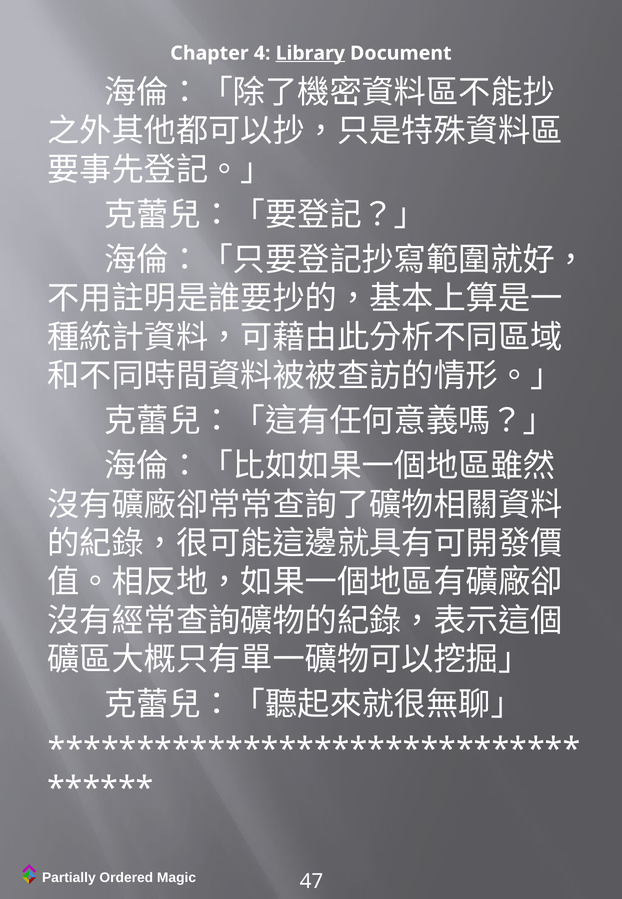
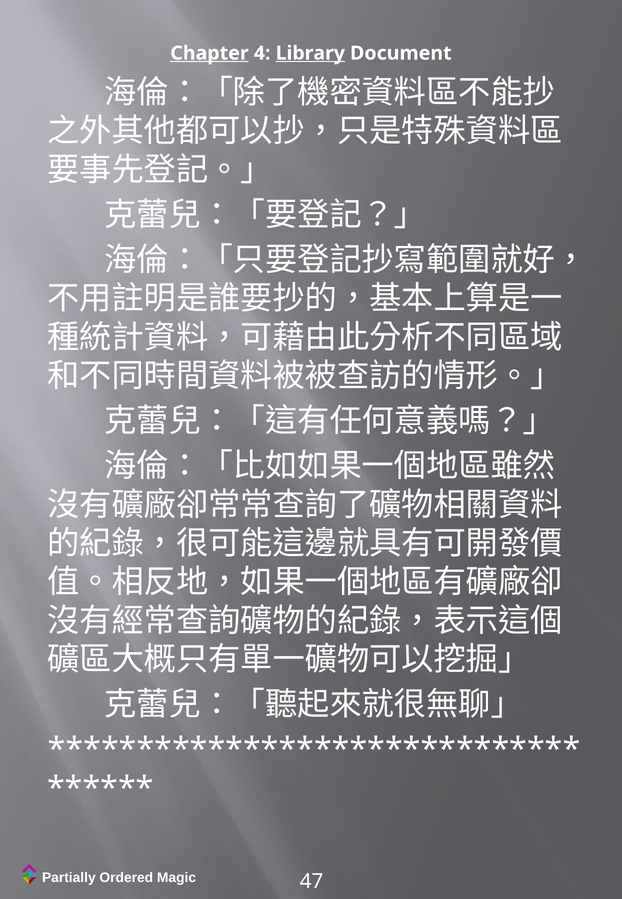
Chapter underline: none -> present (209, 53)
